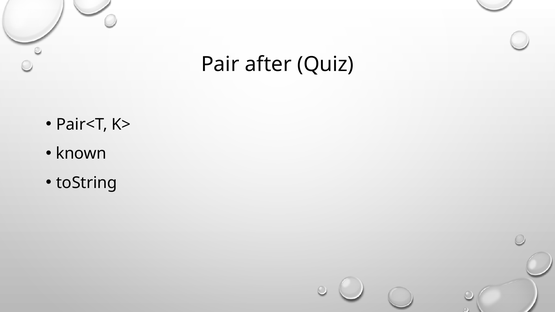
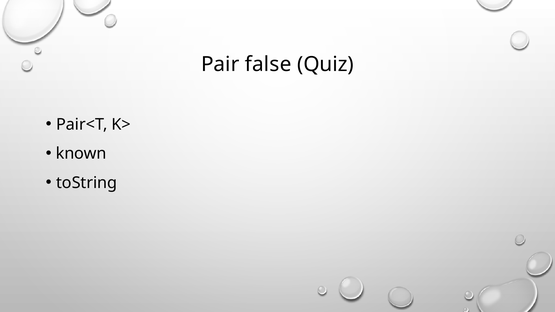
after: after -> false (268, 64)
